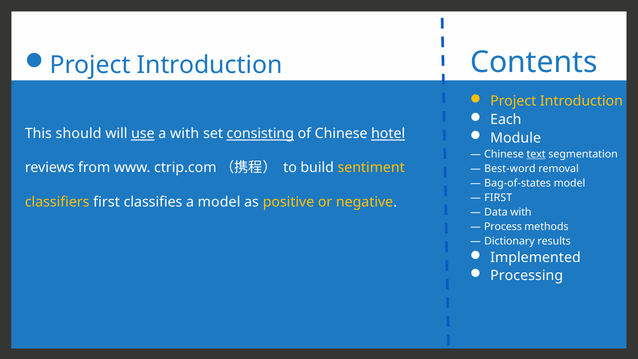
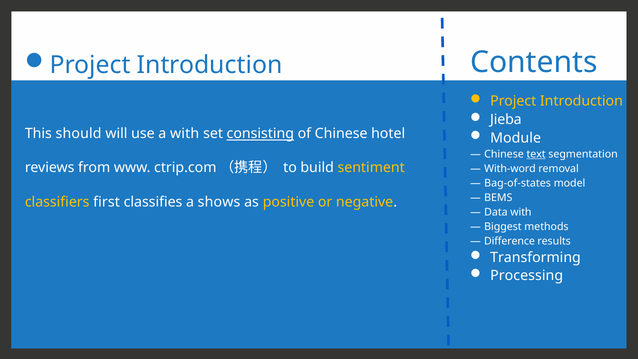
Each: Each -> Jieba (506, 120)
use underline: present -> none (143, 134)
hotel underline: present -> none (388, 134)
Best-word: Best-word -> With-word (510, 169)
FIRST: FIRST -> BEMS (498, 198)
a model: model -> shows (219, 202)
Process: Process -> Biggest (503, 227)
Dictionary: Dictionary -> Difference (509, 241)
Implemented: Implemented -> Transforming (536, 257)
